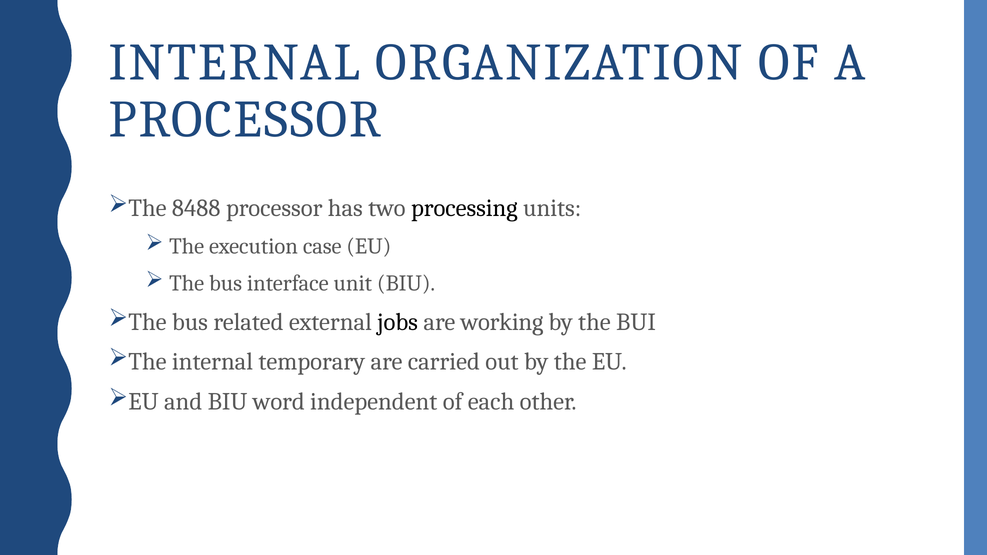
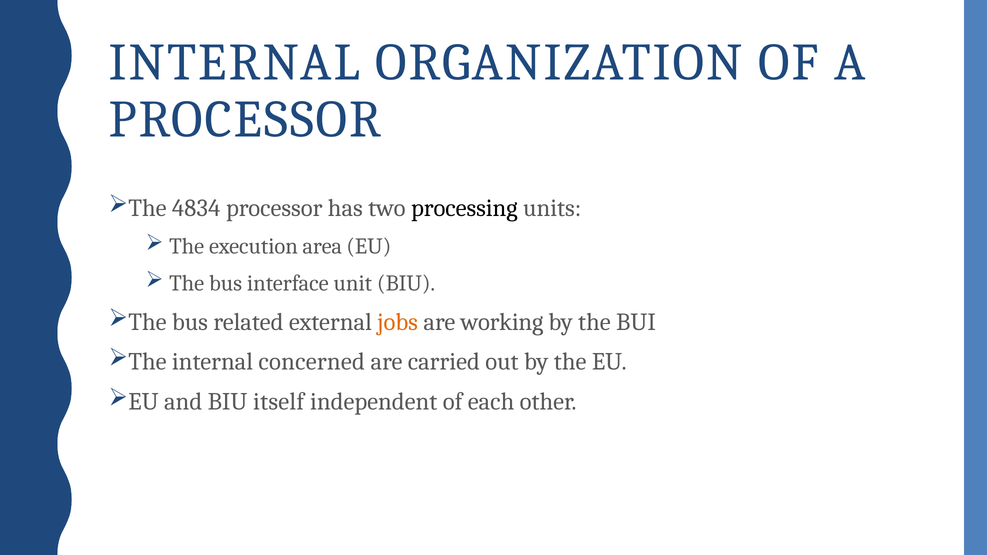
8488: 8488 -> 4834 (196, 208)
case: case -> area (322, 246)
jobs colour: black -> orange (398, 322)
temporary: temporary -> concerned (312, 362)
word: word -> itself (279, 402)
